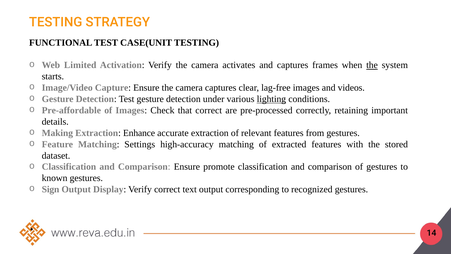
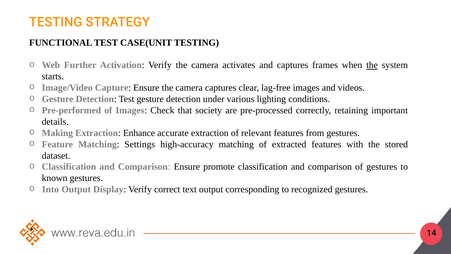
Limited: Limited -> Further (80, 65)
lighting underline: present -> none (271, 99)
Pre-affordable: Pre-affordable -> Pre-performed (71, 110)
that correct: correct -> society (209, 110)
Sign: Sign -> Into (50, 189)
